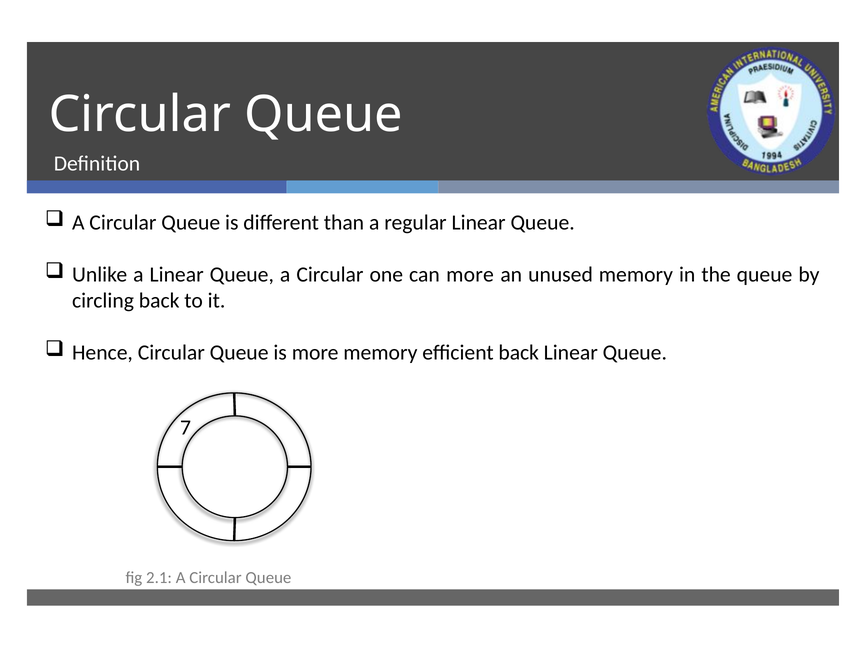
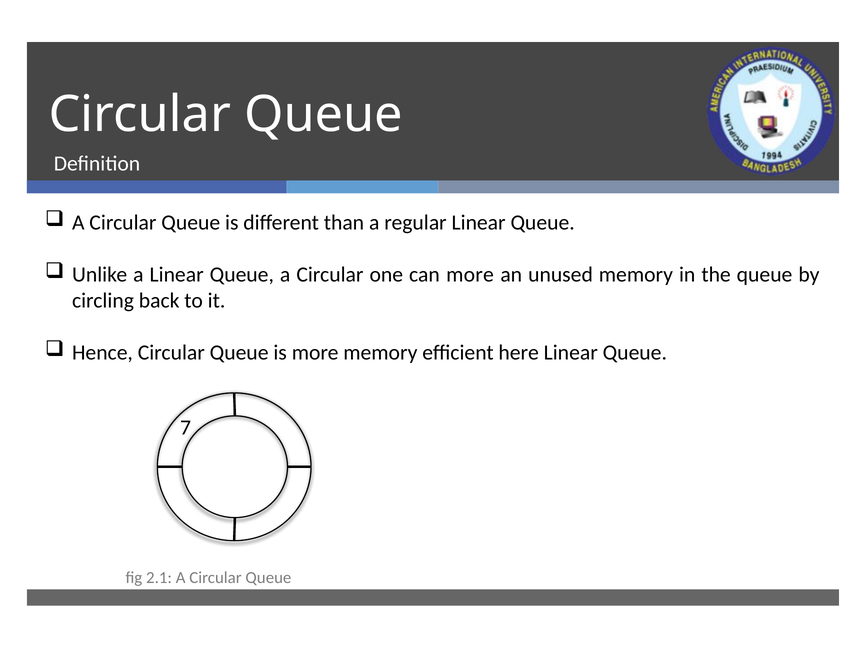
efficient back: back -> here (519, 353)
